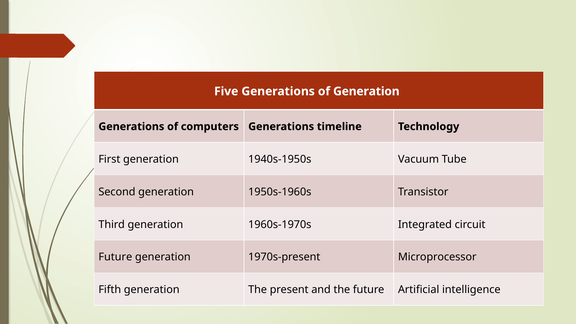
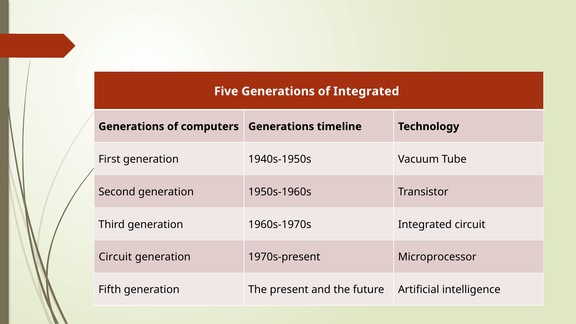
of Generation: Generation -> Integrated (366, 91)
Future: Future -> Circuit (115, 257)
